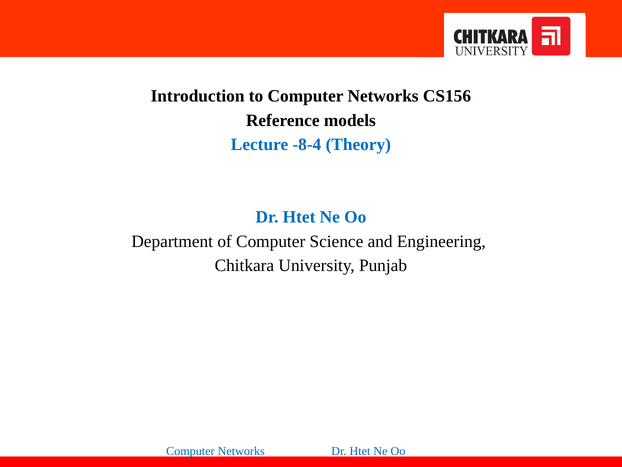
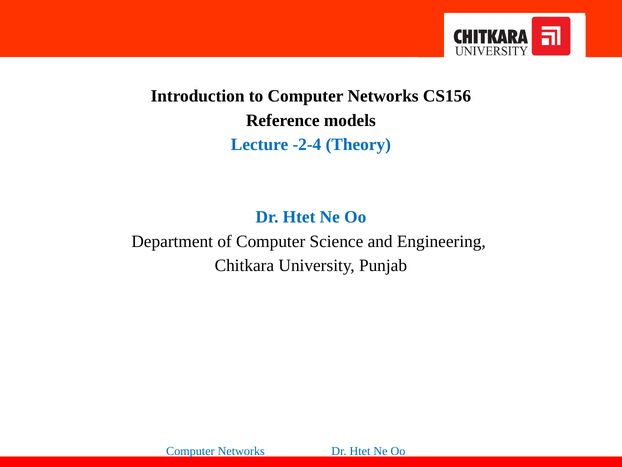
-8-4: -8-4 -> -2-4 (307, 144)
